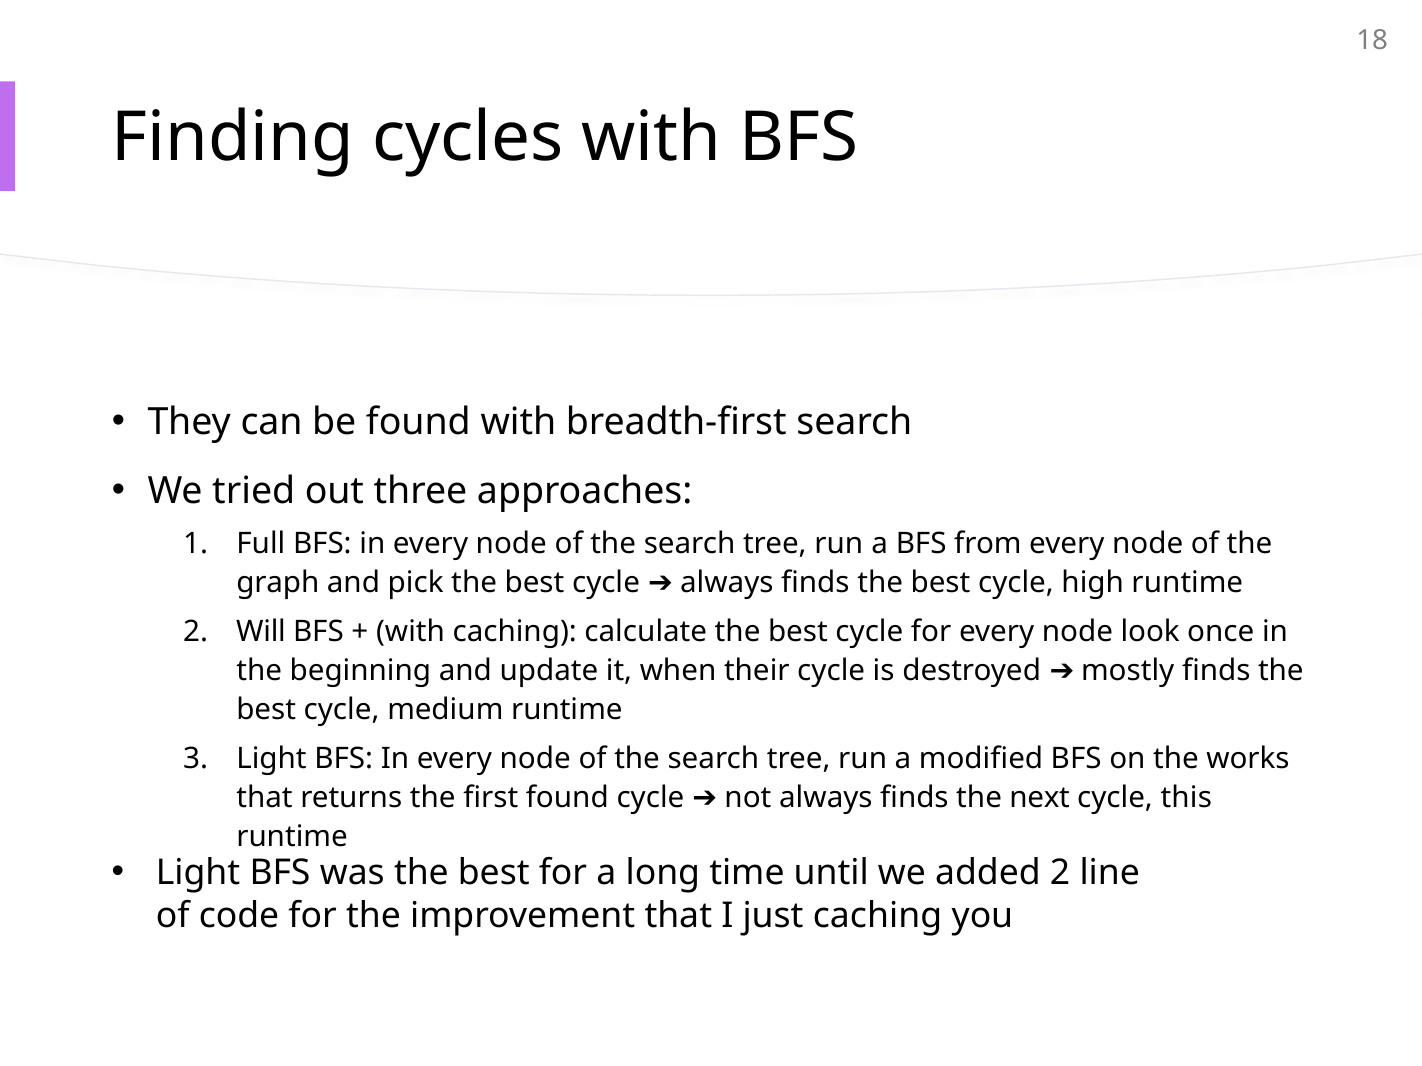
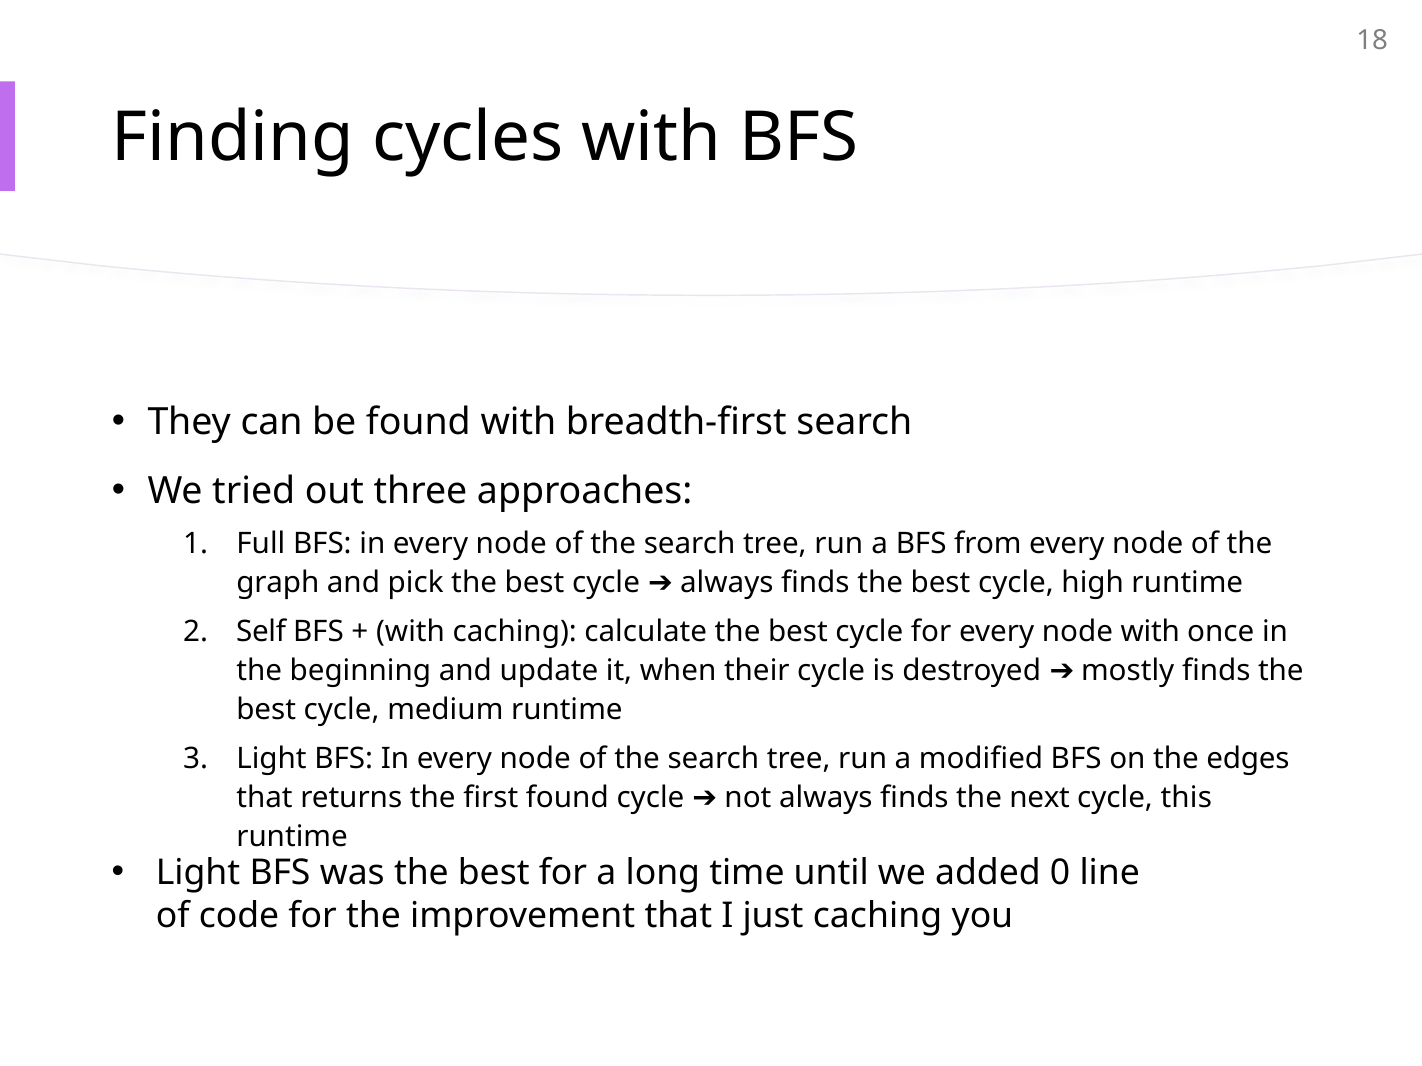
Will: Will -> Self (261, 632)
node look: look -> with (1150, 632)
works: works -> edges (1248, 759)
added 2: 2 -> 0 (1060, 874)
